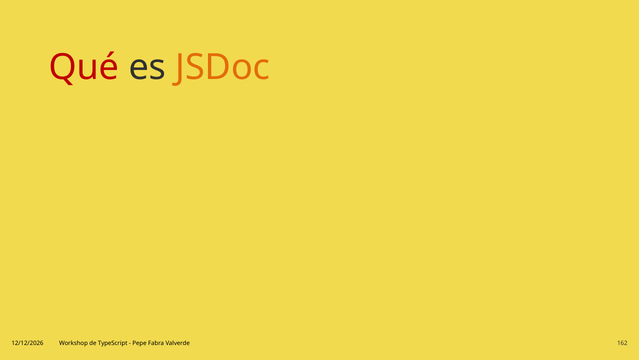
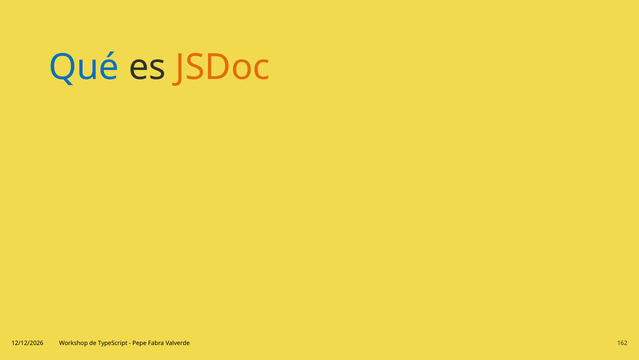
Qué colour: red -> blue (84, 67)
